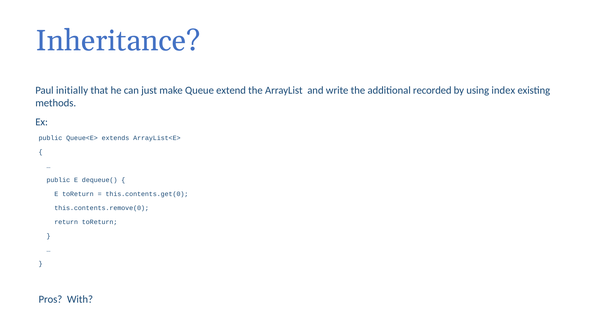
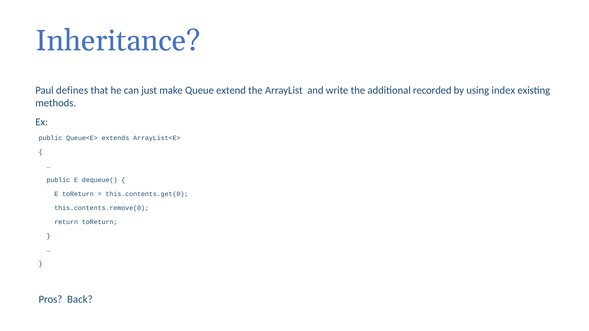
initially: initially -> defines (72, 90)
With: With -> Back (80, 300)
